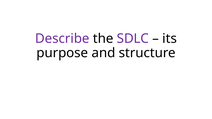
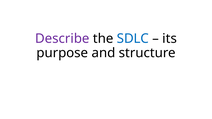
SDLC colour: purple -> blue (133, 39)
